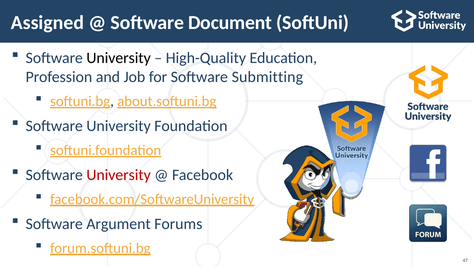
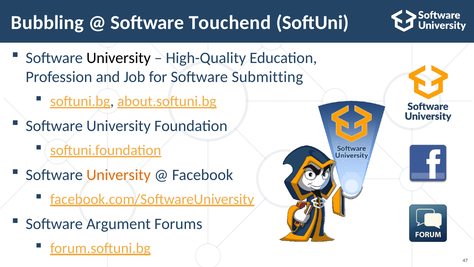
Assigned: Assigned -> Bubbling (47, 23)
Document: Document -> Touchend (230, 23)
University colour: red -> orange (119, 175)
